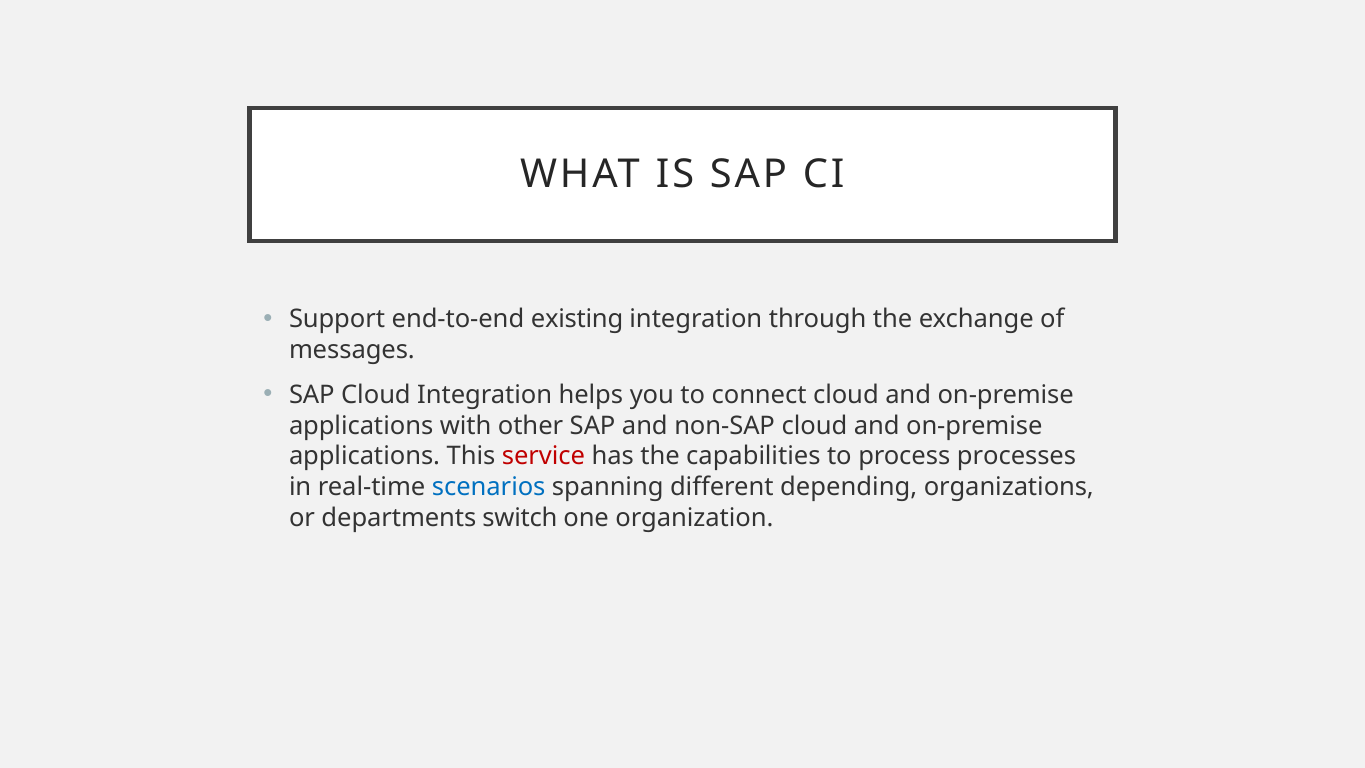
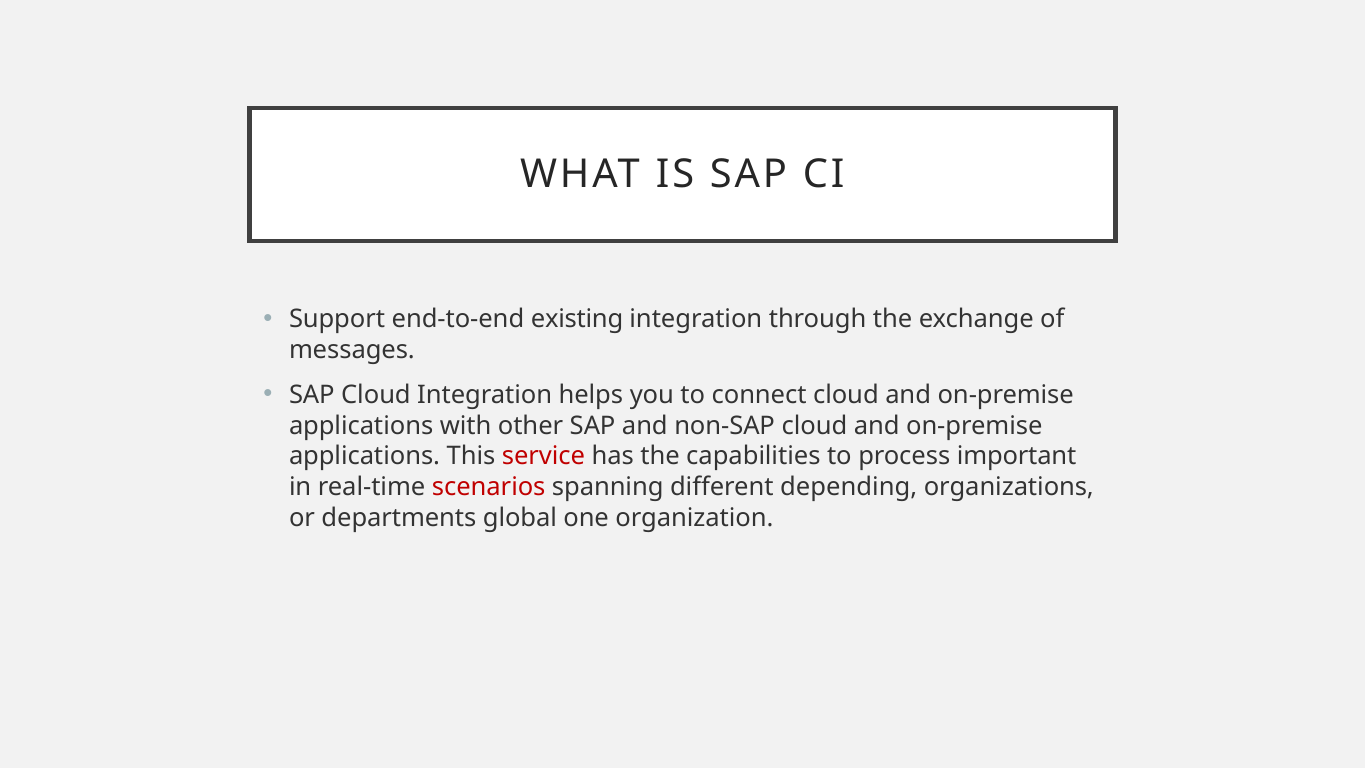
processes: processes -> important (1017, 456)
scenarios colour: blue -> red (489, 487)
switch: switch -> global (520, 518)
